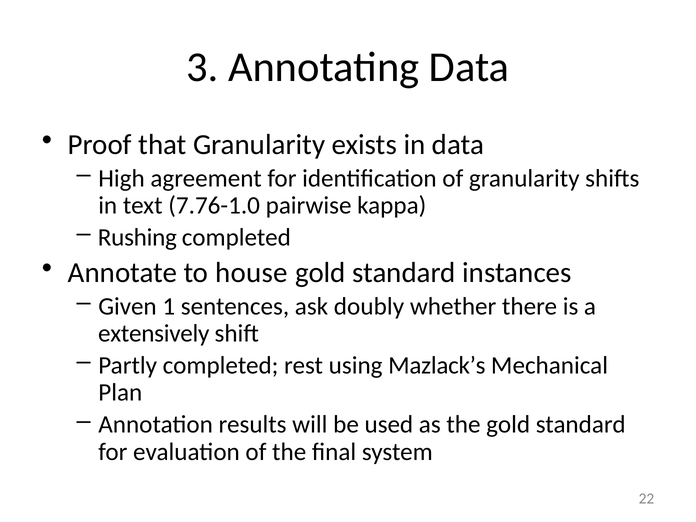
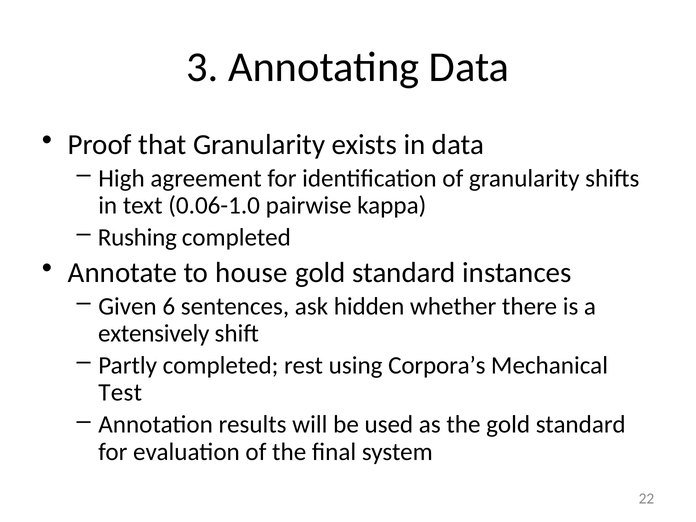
7.76-1.0: 7.76-1.0 -> 0.06-1.0 (214, 205)
1: 1 -> 6 (169, 306)
doubly: doubly -> hidden (369, 306)
Mazlack’s: Mazlack’s -> Corpora’s (437, 365)
Plan: Plan -> Test (120, 393)
